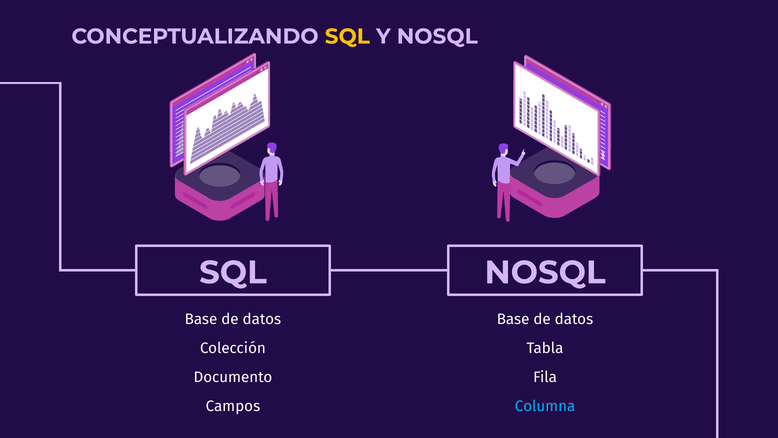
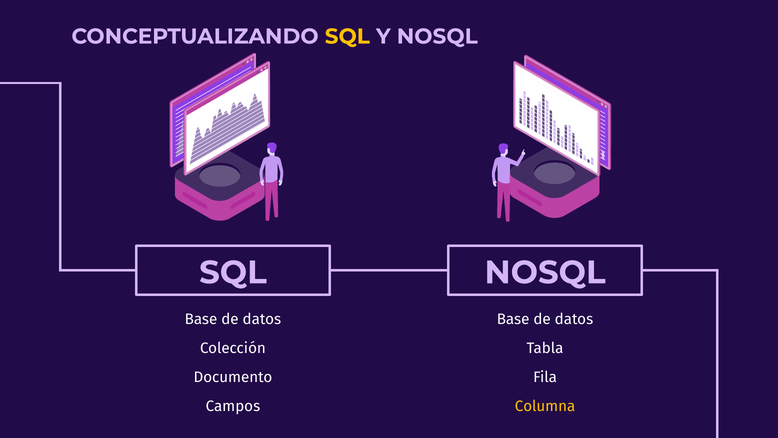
Columna colour: light blue -> yellow (545, 406)
